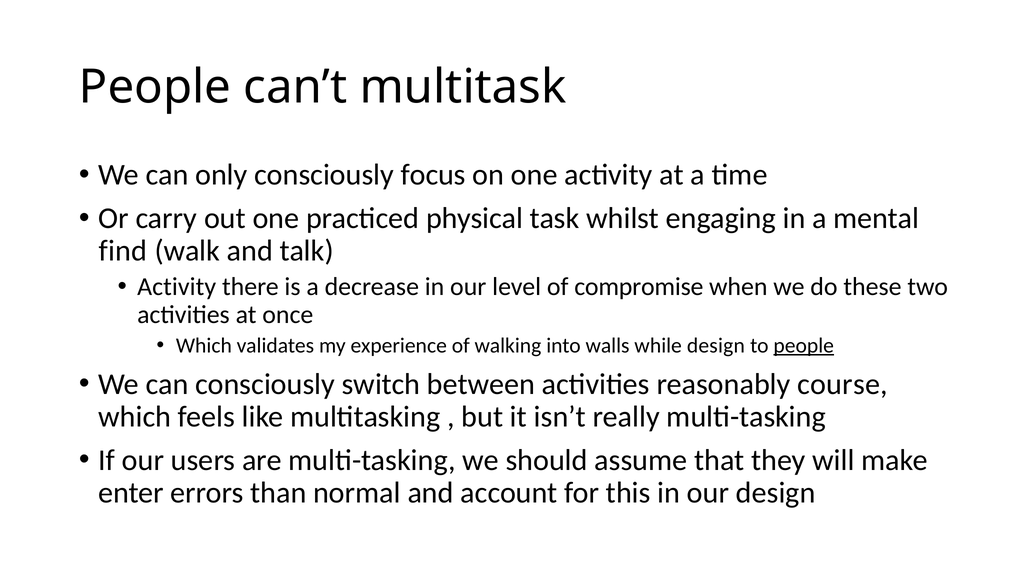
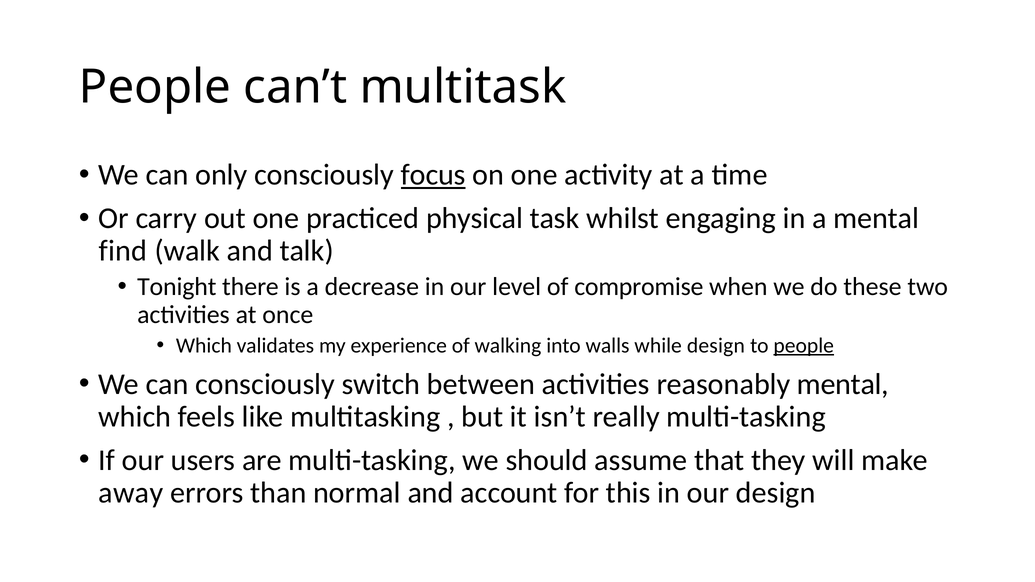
focus underline: none -> present (433, 175)
Activity: Activity -> Tonight (177, 287)
reasonably course: course -> mental (843, 384)
enter: enter -> away (131, 493)
